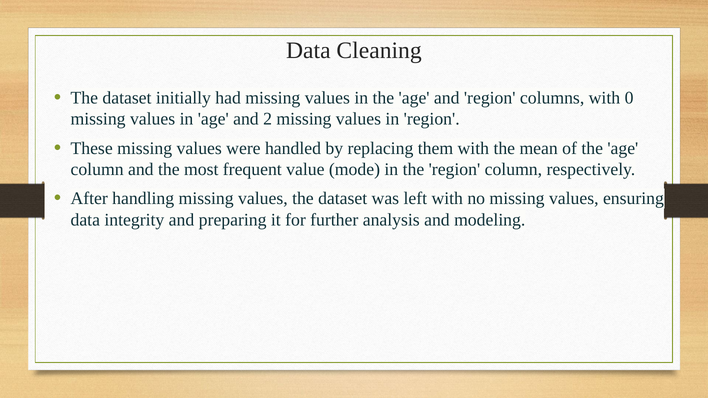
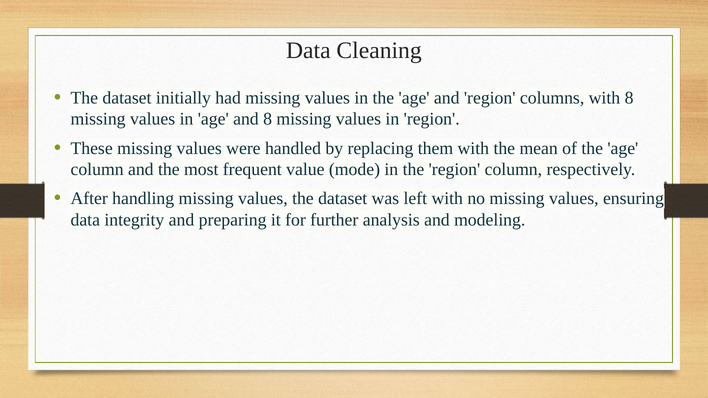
with 0: 0 -> 8 (629, 98)
and 2: 2 -> 8 (268, 119)
